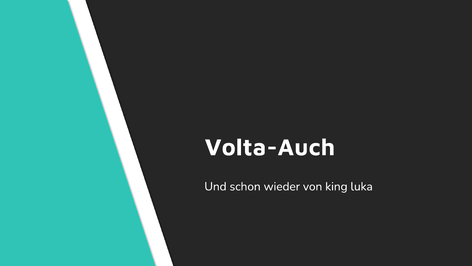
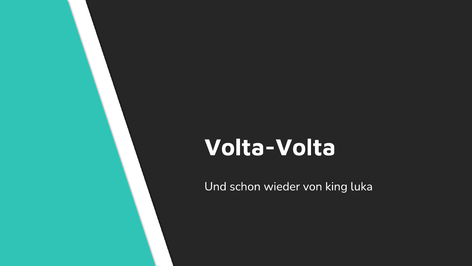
Volta-Auch: Volta-Auch -> Volta-Volta (270, 147)
